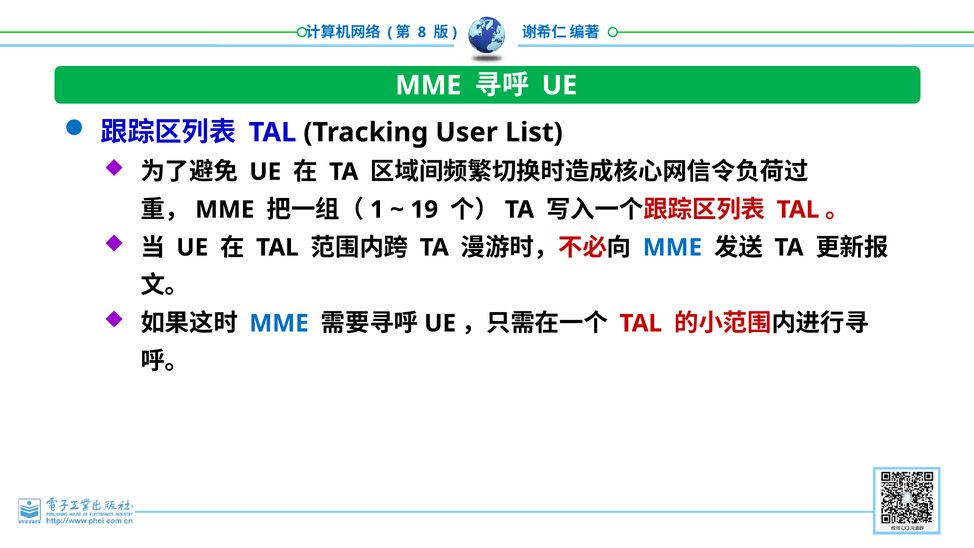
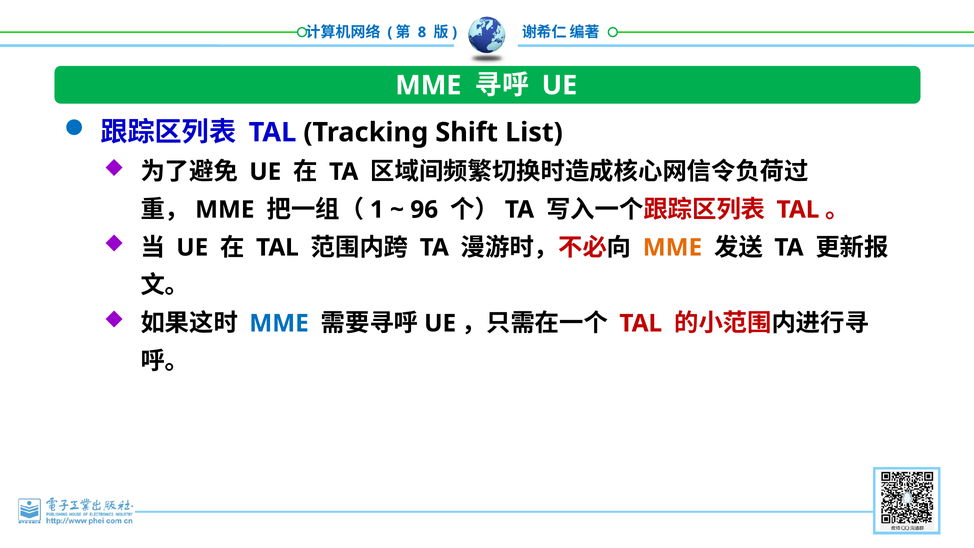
User: User -> Shift (467, 132)
19: 19 -> 96 (424, 210)
MME colour: blue -> orange (672, 248)
